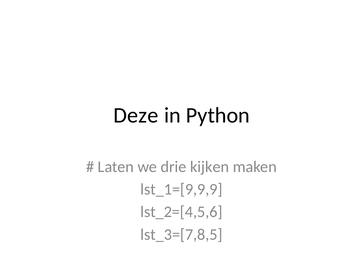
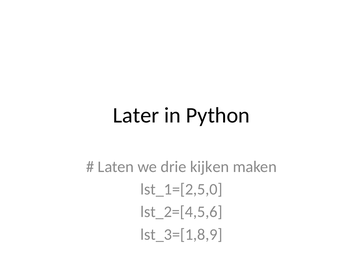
Deze: Deze -> Later (136, 115)
lst_1=[9,9,9: lst_1=[9,9,9 -> lst_1=[2,5,0 (181, 189)
lst_3=[7,8,5: lst_3=[7,8,5 -> lst_3=[1,8,9 (181, 235)
